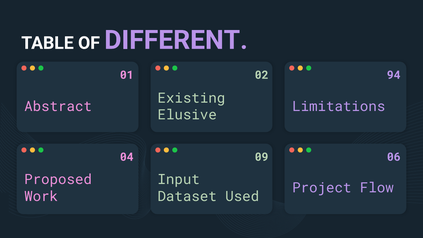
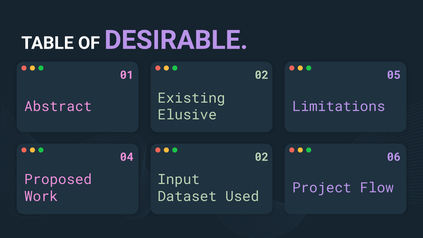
DIFFERENT: DIFFERENT -> DESIRABLE (176, 40)
94: 94 -> 05 (394, 75)
04 09: 09 -> 02 (262, 157)
